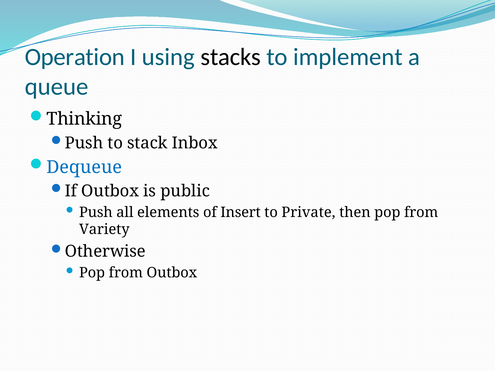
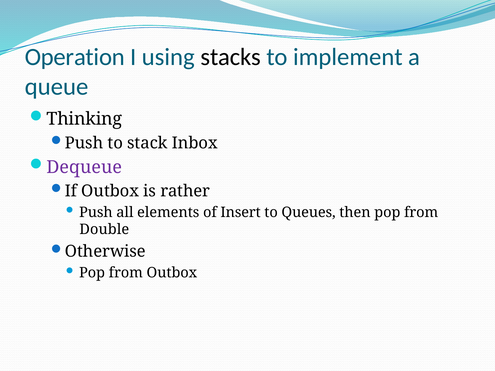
Dequeue colour: blue -> purple (84, 167)
public: public -> rather (185, 191)
Private: Private -> Queues (309, 212)
Variety: Variety -> Double (104, 230)
